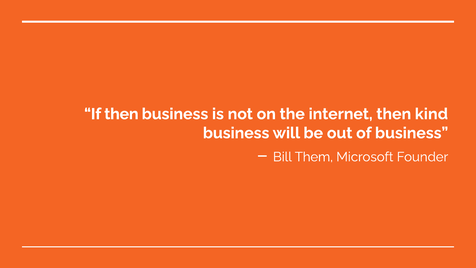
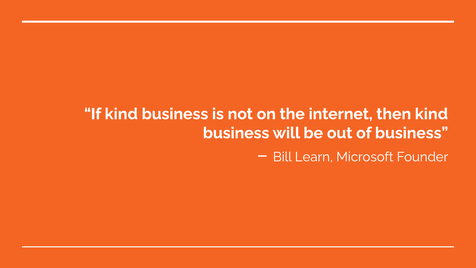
If then: then -> kind (121, 114)
Them: Them -> Learn (314, 157)
